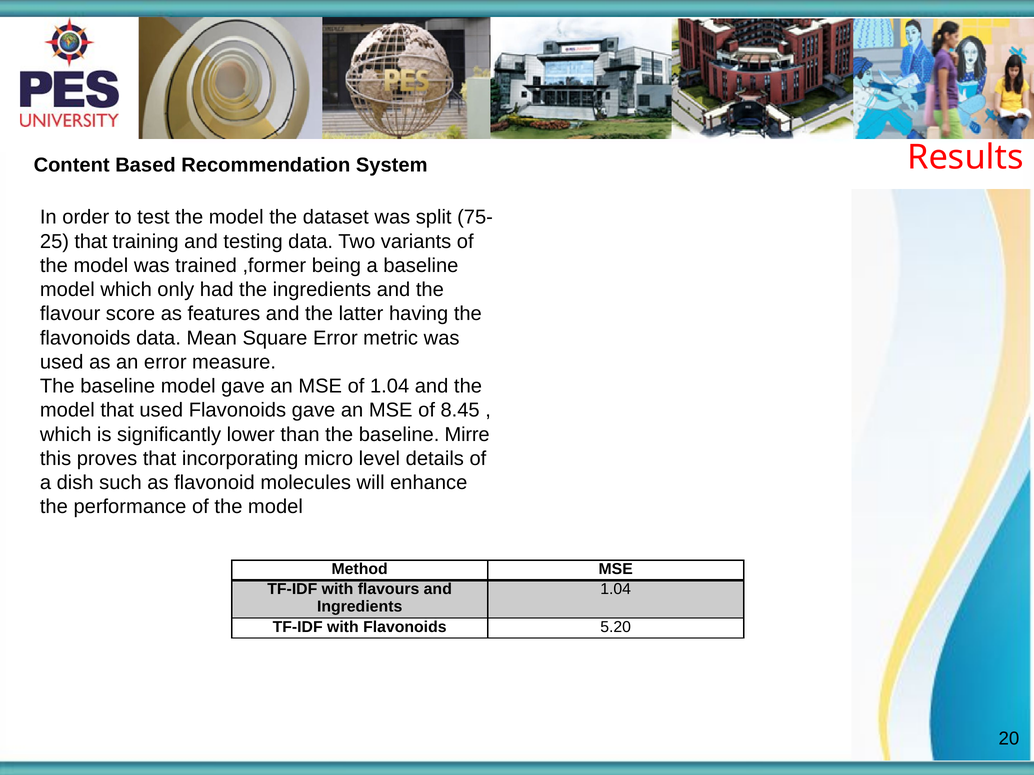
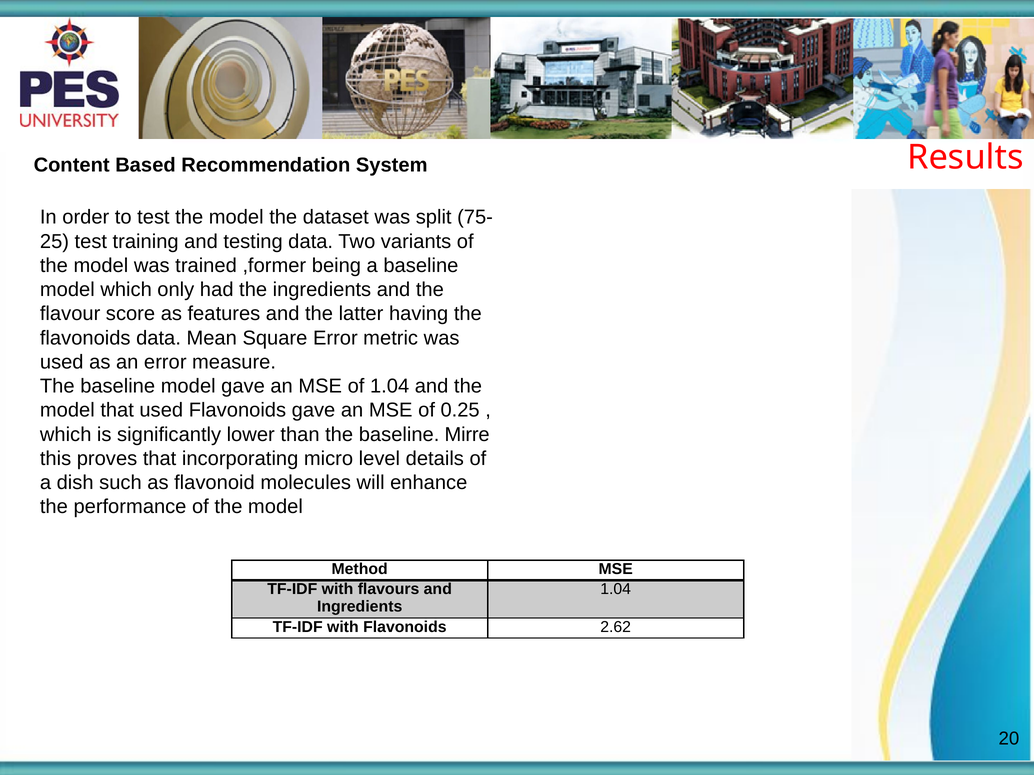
that: that -> test (91, 242)
8.45: 8.45 -> 0.25 (460, 411)
5.20: 5.20 -> 2.62 (616, 628)
